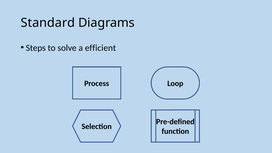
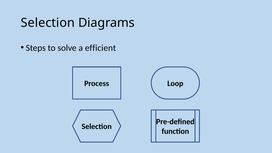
Standard: Standard -> Selection (48, 23)
